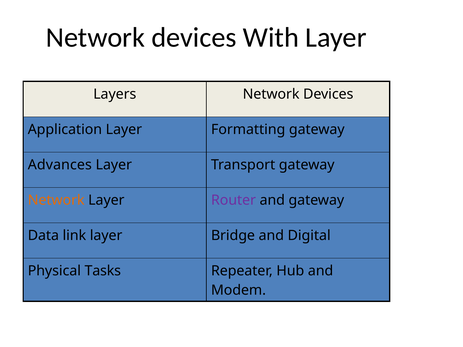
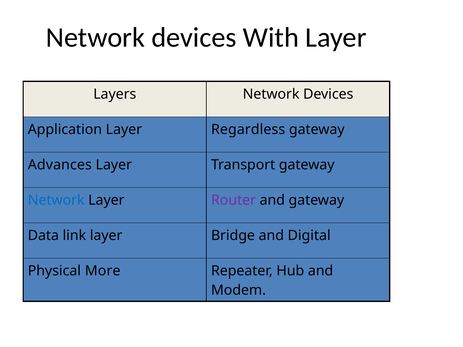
Formatting: Formatting -> Regardless (248, 130)
Network colour: orange -> blue (56, 200)
Tasks: Tasks -> More (103, 271)
